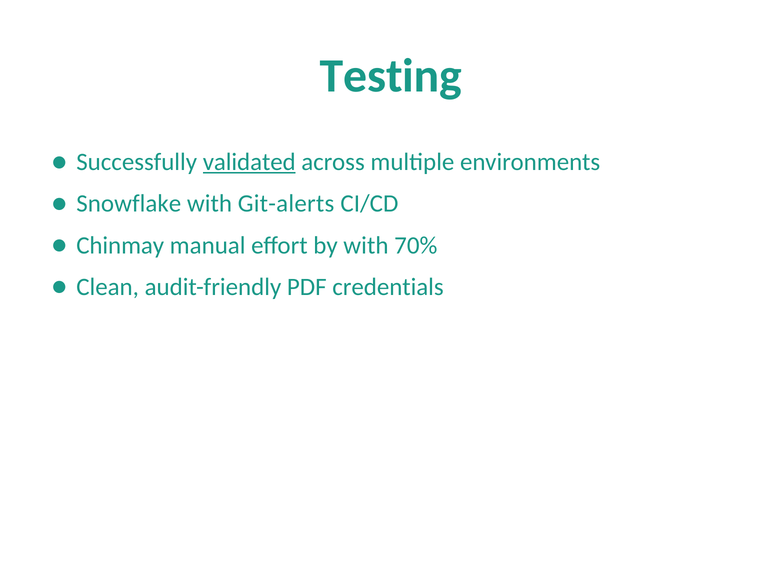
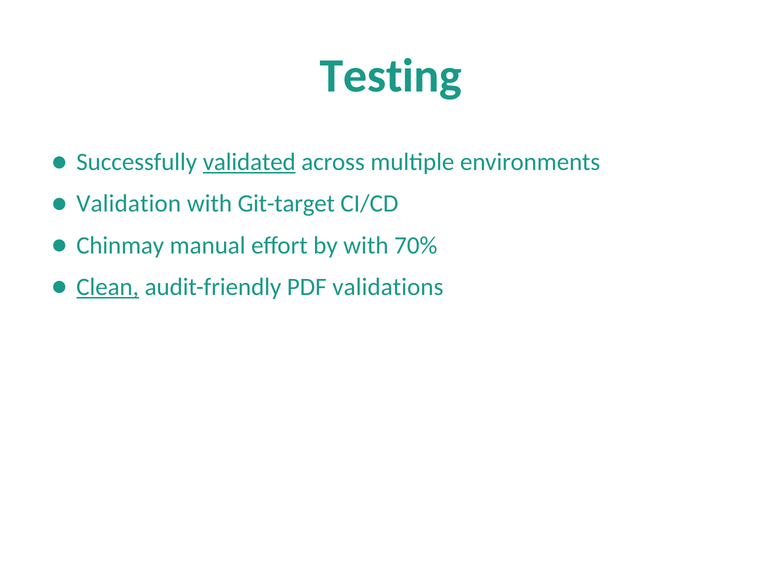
Snowflake: Snowflake -> Validation (129, 204)
Git-alerts: Git-alerts -> Git-target (286, 204)
Clean underline: none -> present (108, 287)
credentials: credentials -> validations (388, 287)
